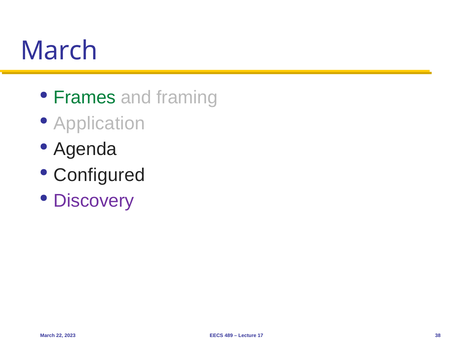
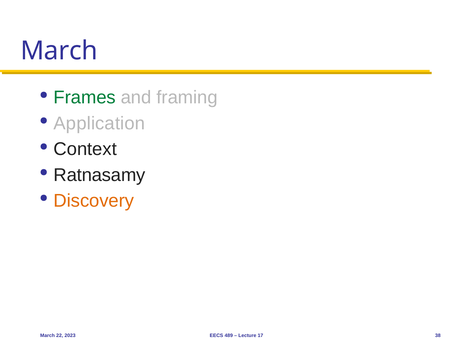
Agenda: Agenda -> Context (85, 149)
Configured: Configured -> Ratnasamy (100, 175)
Discovery colour: purple -> orange (94, 201)
